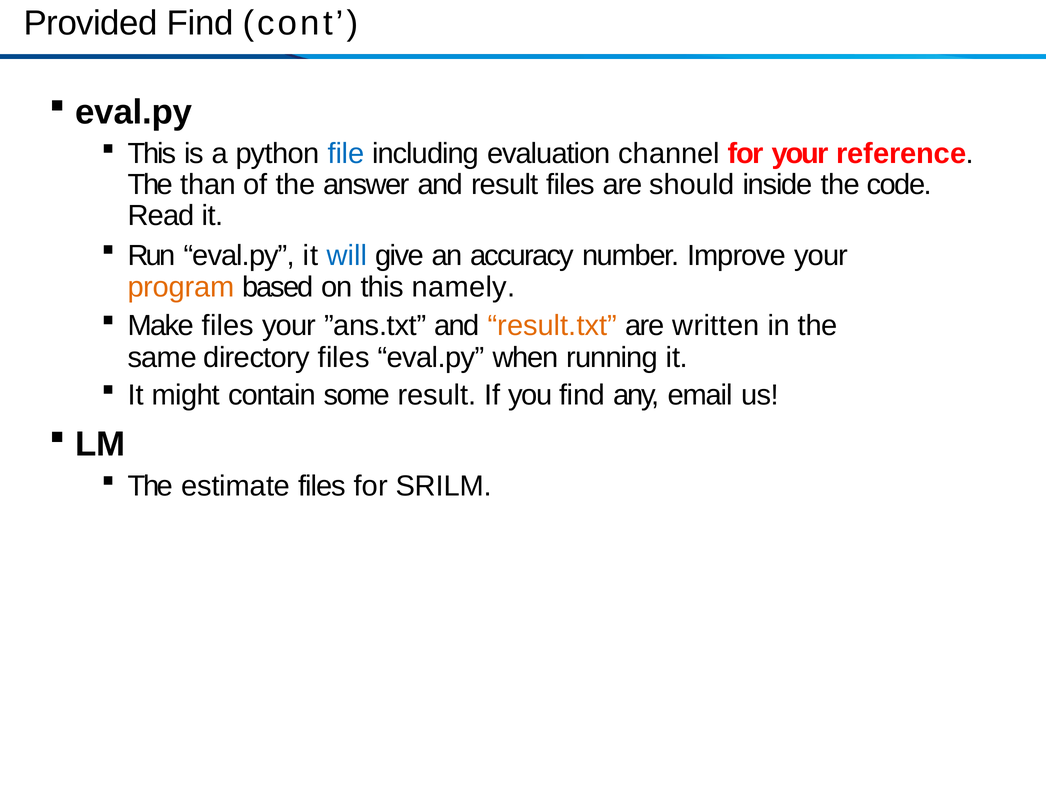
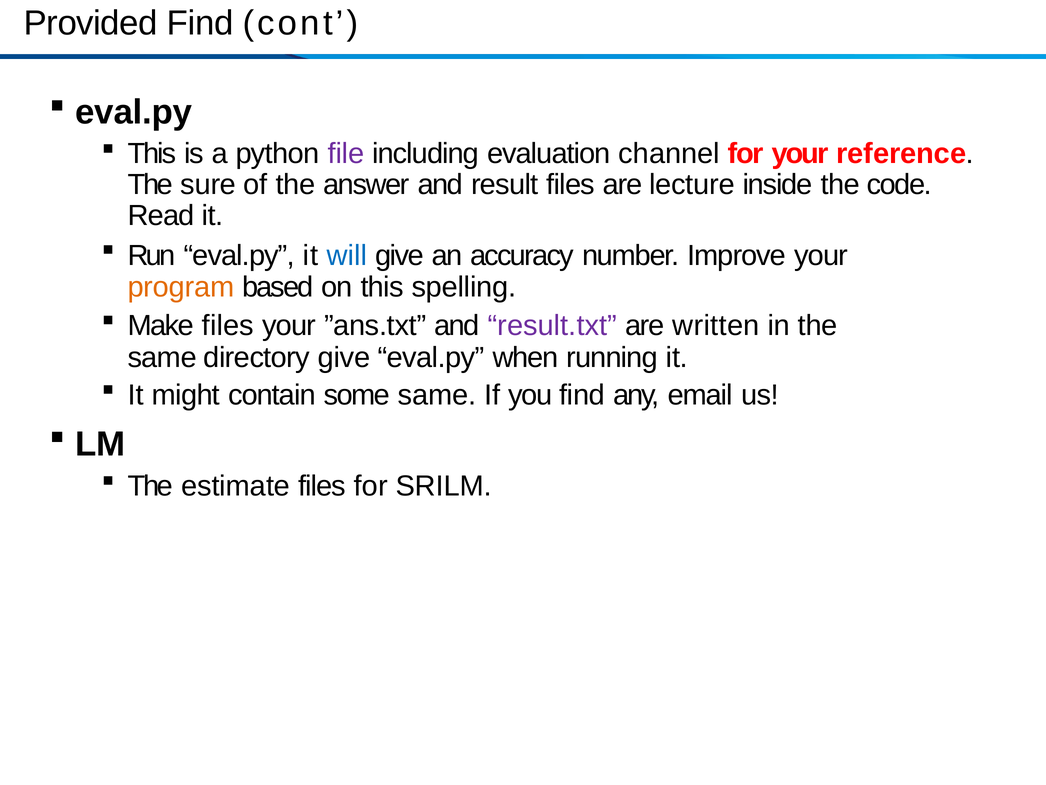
file colour: blue -> purple (346, 154)
than: than -> sure (208, 185)
should: should -> lecture (692, 185)
namely: namely -> spelling (464, 287)
result.txt colour: orange -> purple (552, 326)
directory files: files -> give (344, 357)
some result: result -> same (437, 395)
